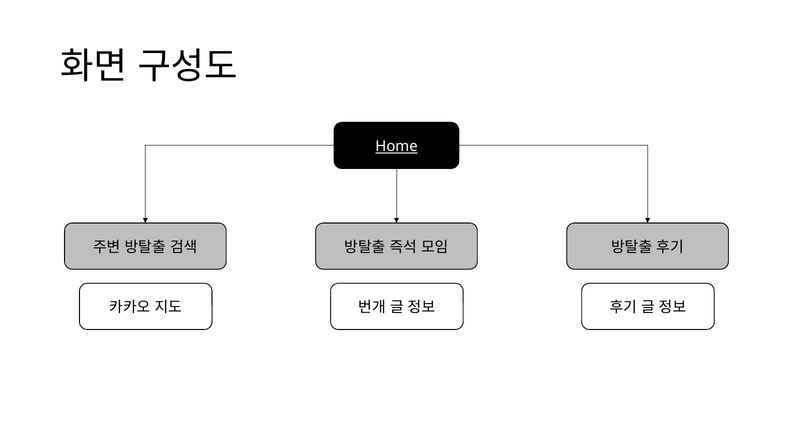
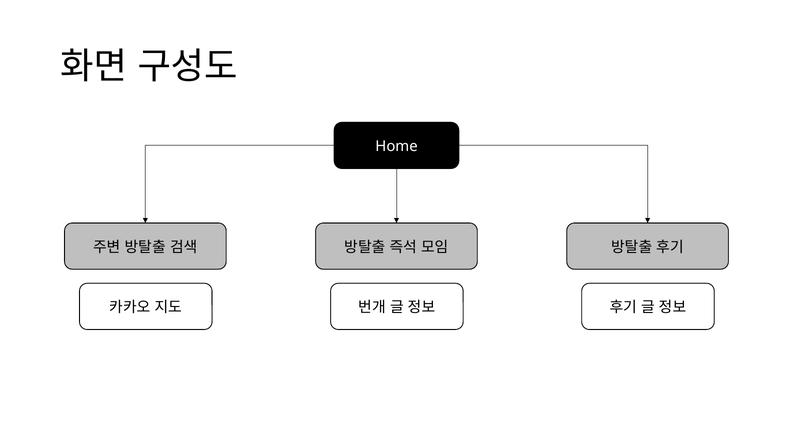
Home underline: present -> none (397, 146)
